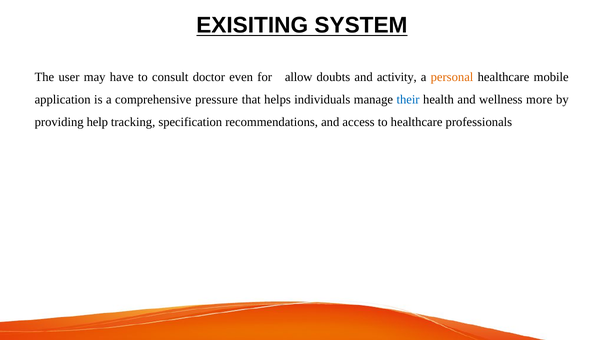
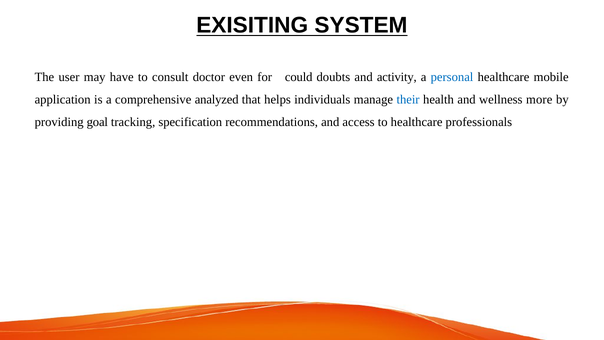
allow: allow -> could (299, 77)
personal colour: orange -> blue (452, 77)
pressure: pressure -> analyzed (217, 99)
help: help -> goal (97, 122)
